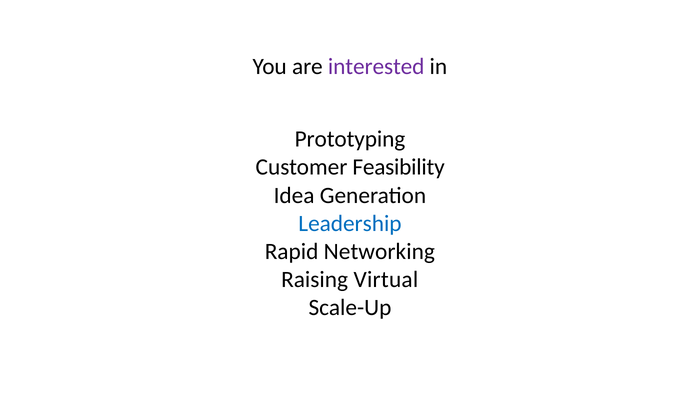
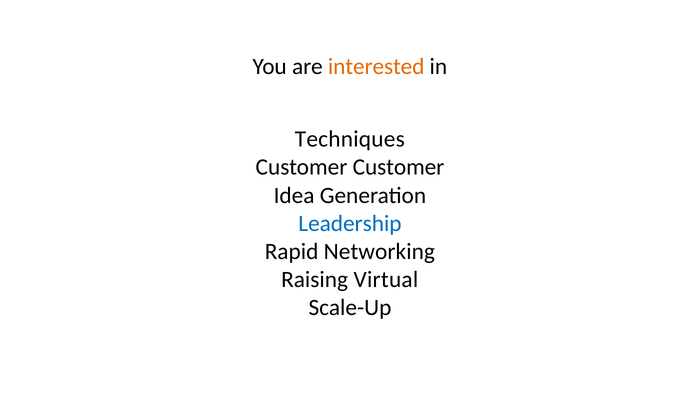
interested colour: purple -> orange (376, 67)
Prototyping: Prototyping -> Techniques (350, 139)
Customer Feasibility: Feasibility -> Customer (399, 167)
